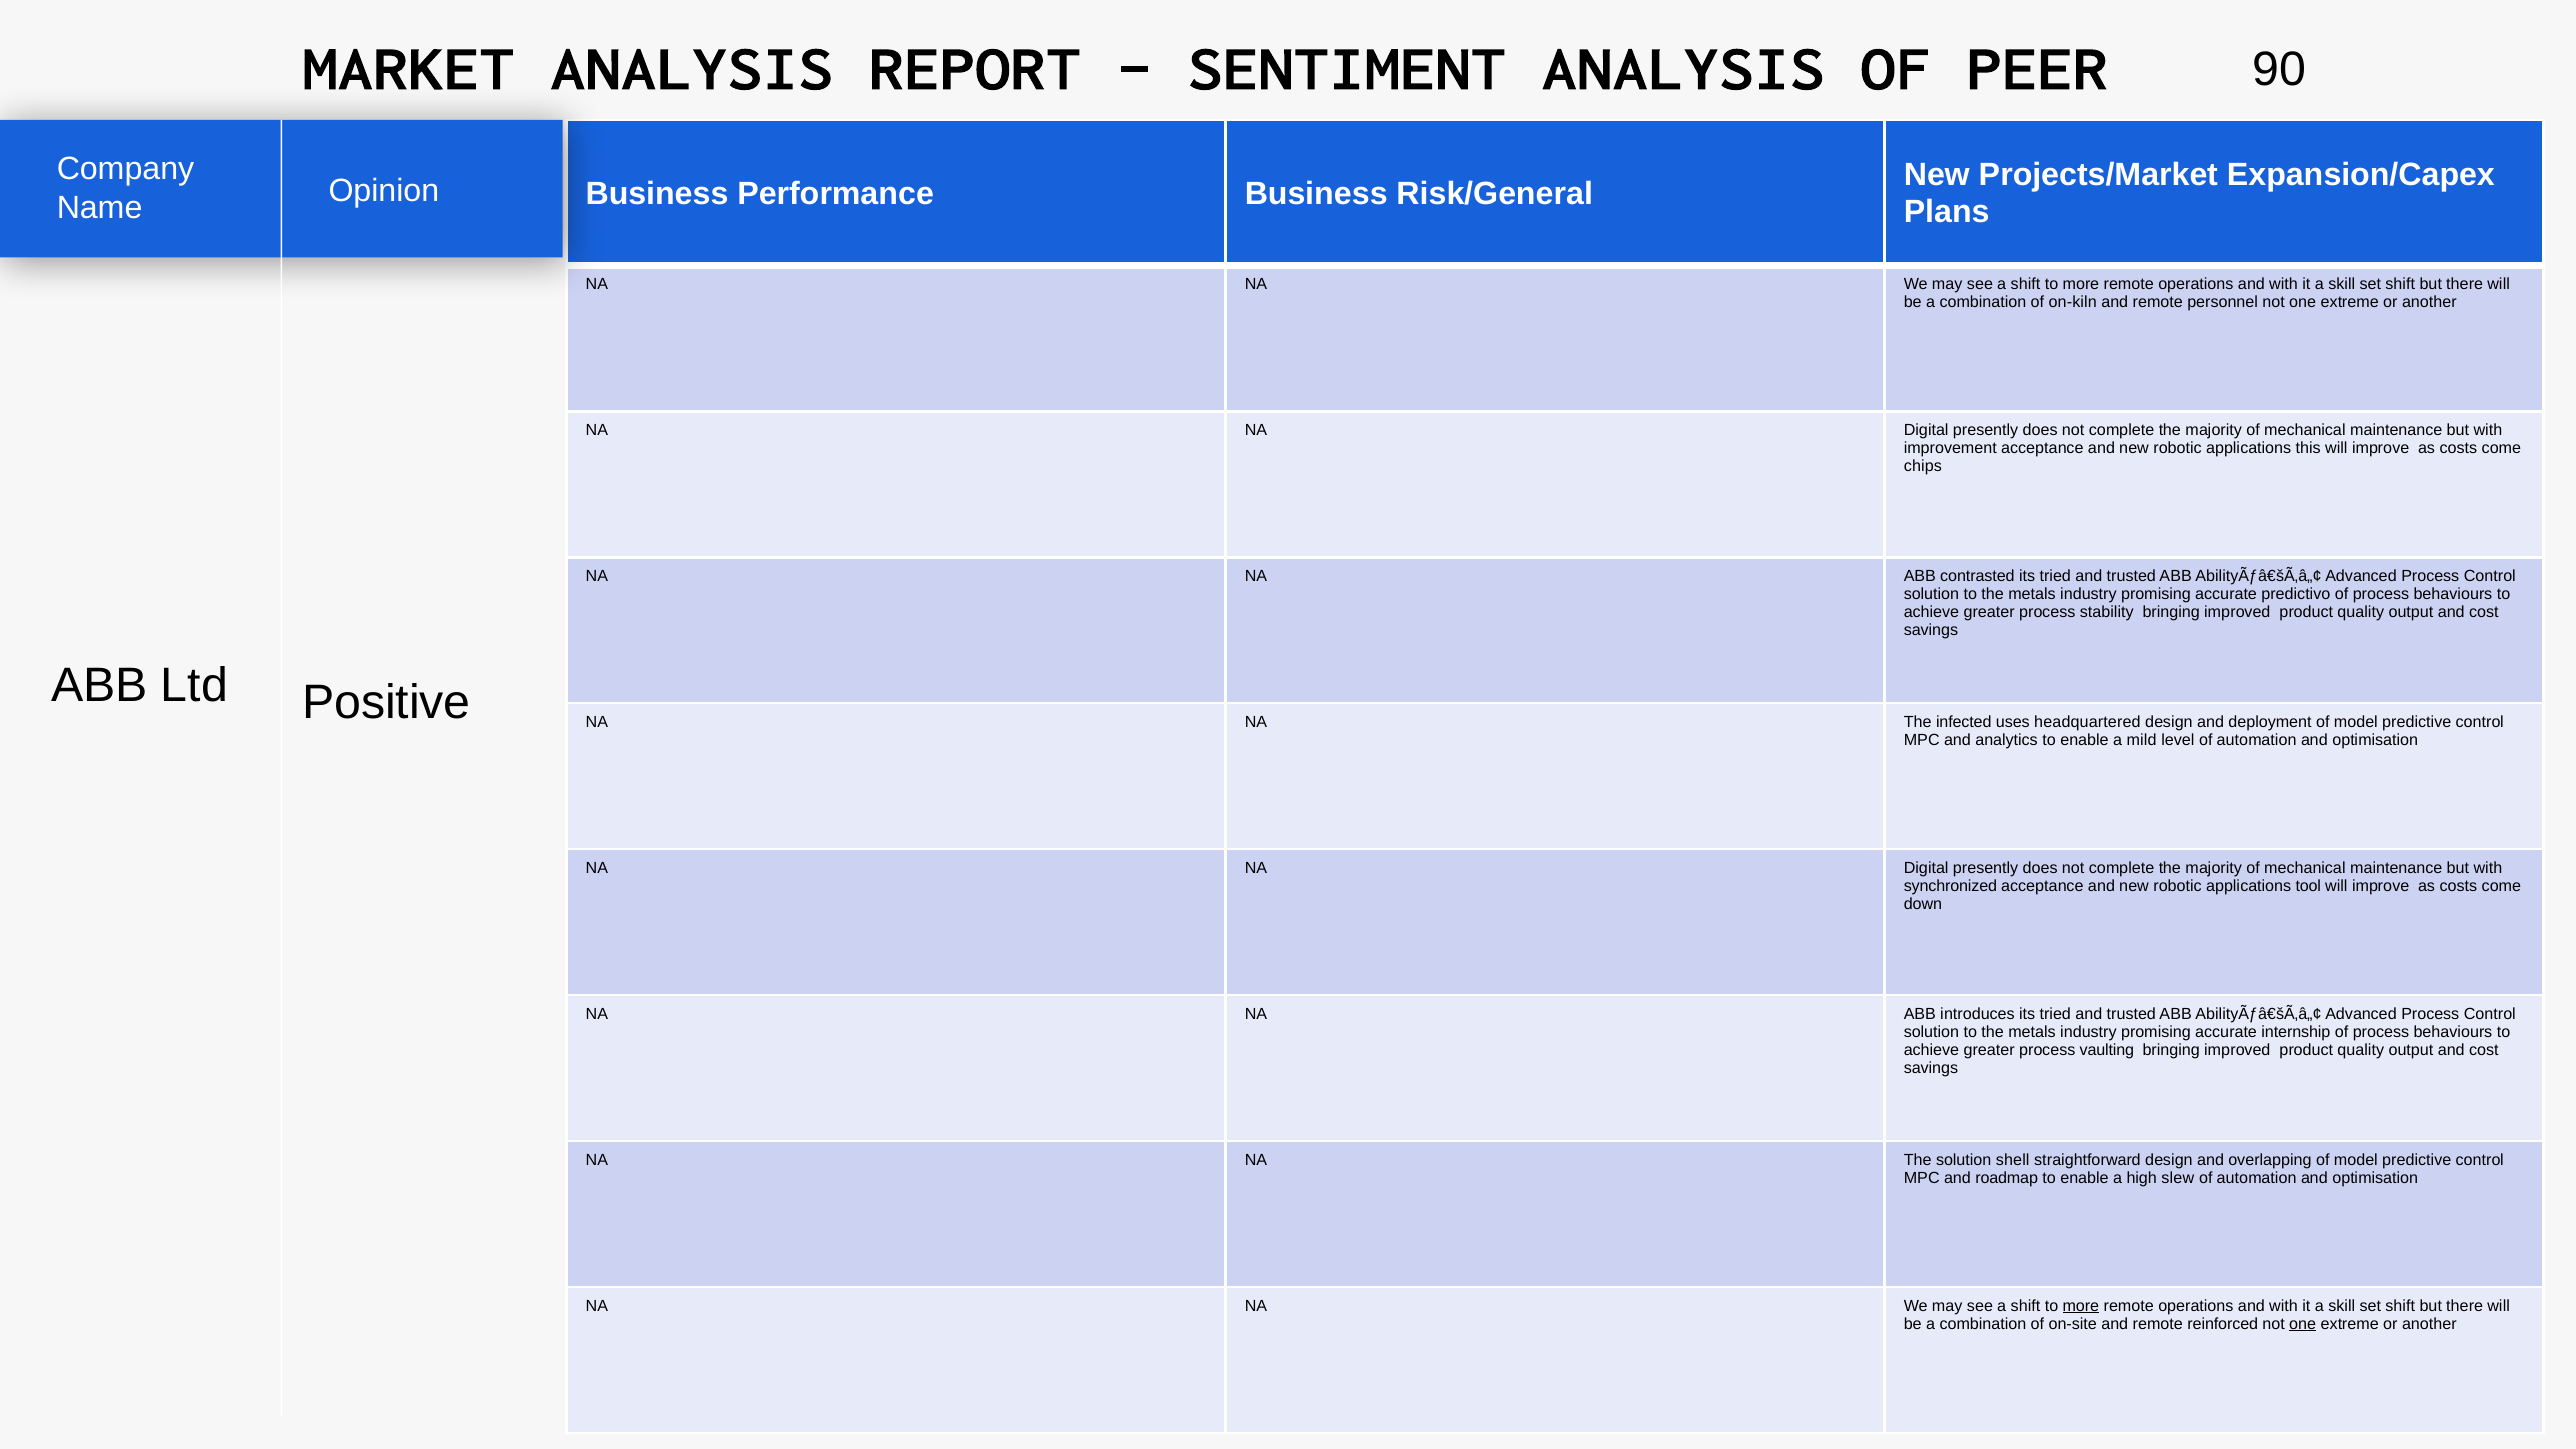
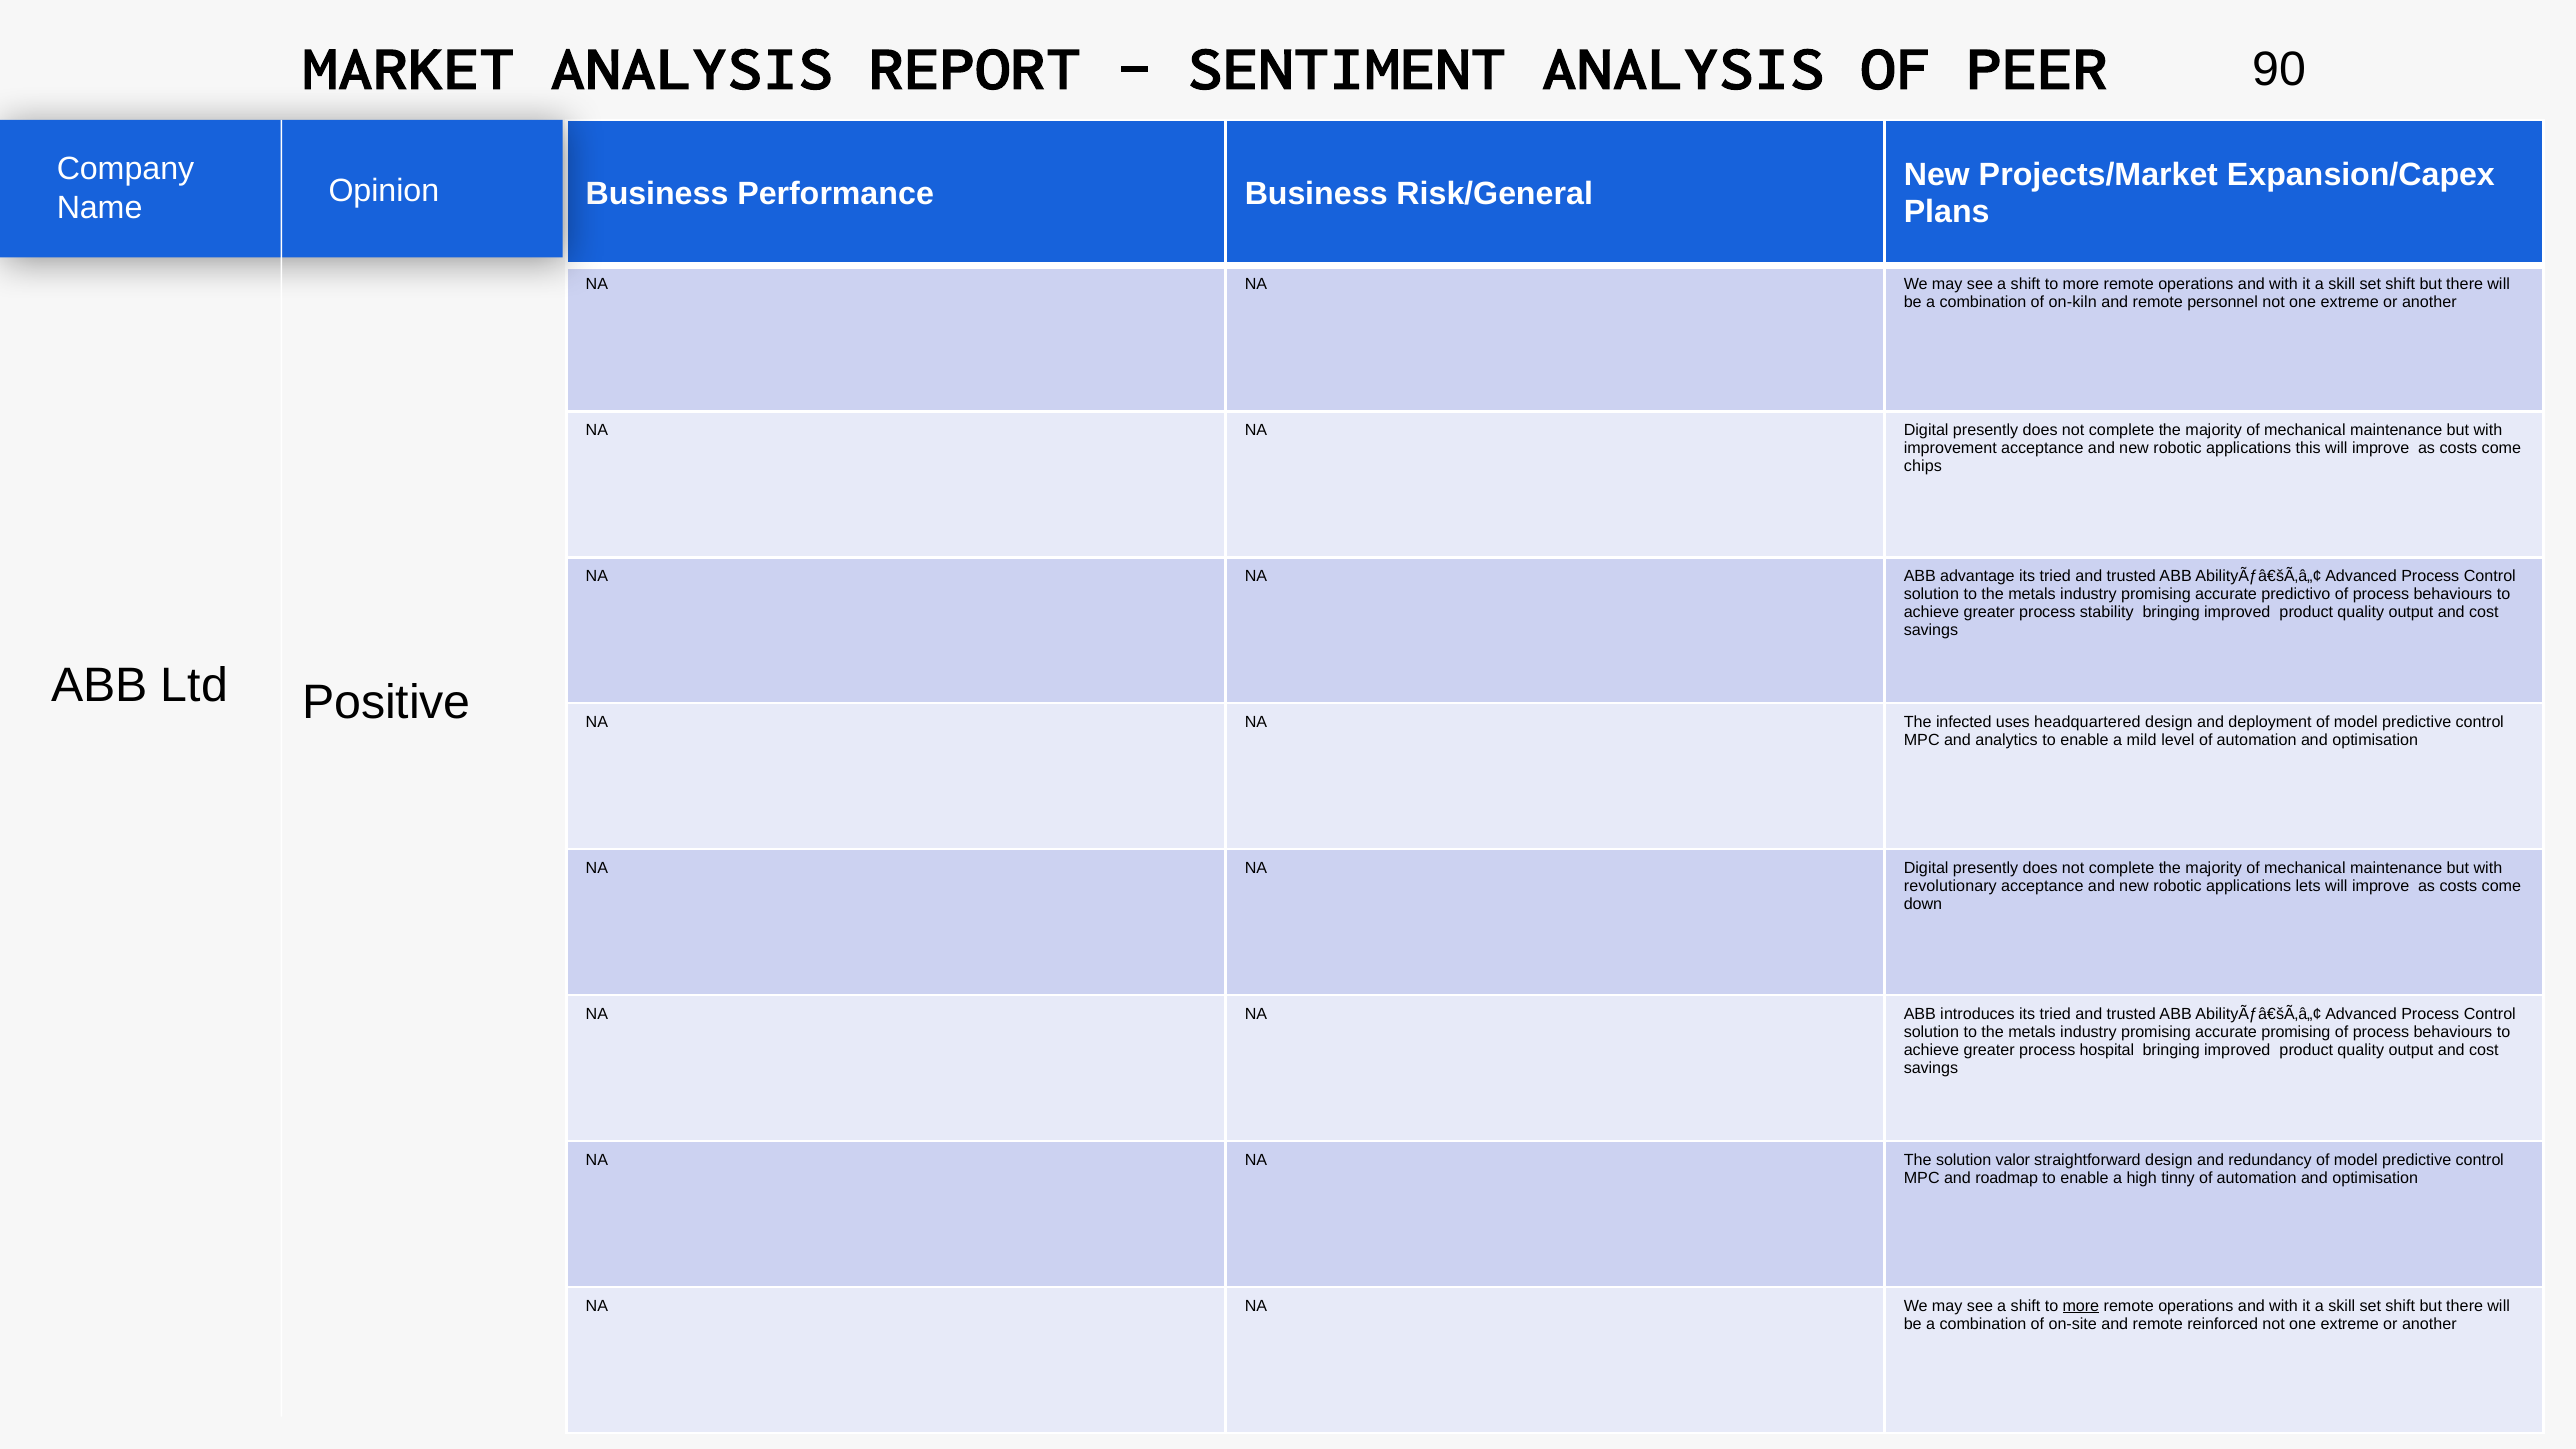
contrasted: contrasted -> advantage (1977, 576)
synchronized: synchronized -> revolutionary (1950, 886)
tool: tool -> lets (2308, 886)
accurate internship: internship -> promising (2296, 1032)
vaulting: vaulting -> hospital (2107, 1050)
shell: shell -> valor (2013, 1160)
overlapping: overlapping -> redundancy (2270, 1160)
slew: slew -> tinny (2178, 1178)
one underline: present -> none (2303, 1324)
